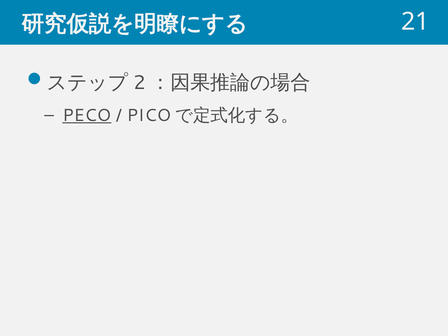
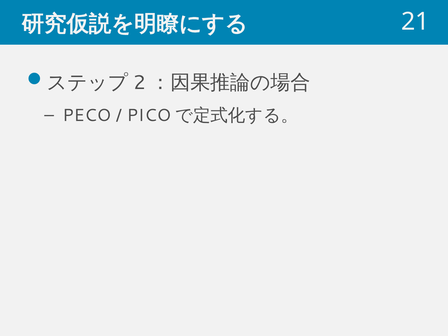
PECO underline: present -> none (87, 115)
